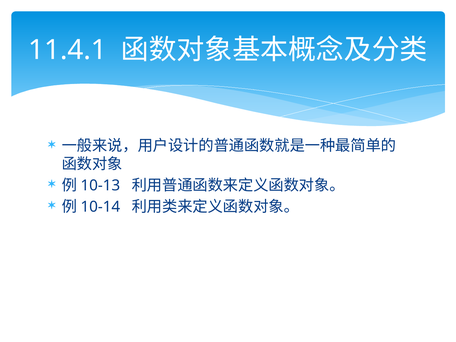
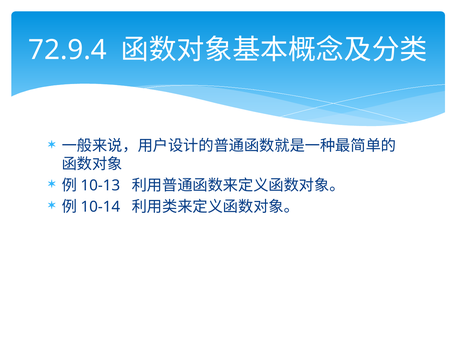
11.4.1: 11.4.1 -> 72.9.4 (68, 50)
